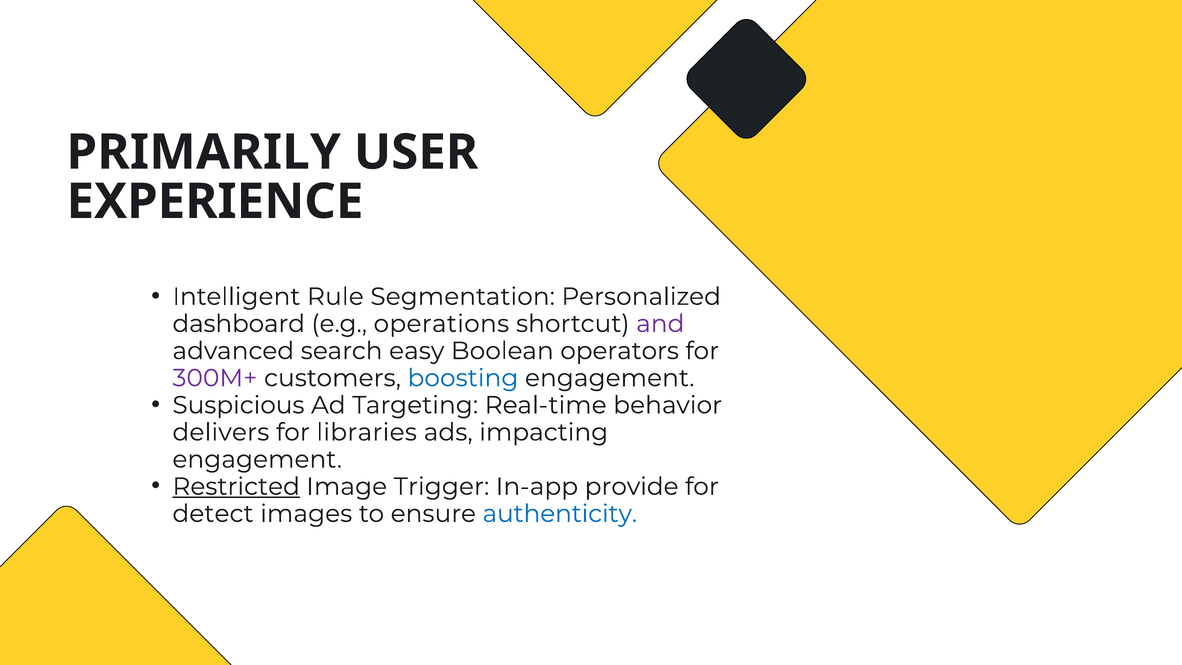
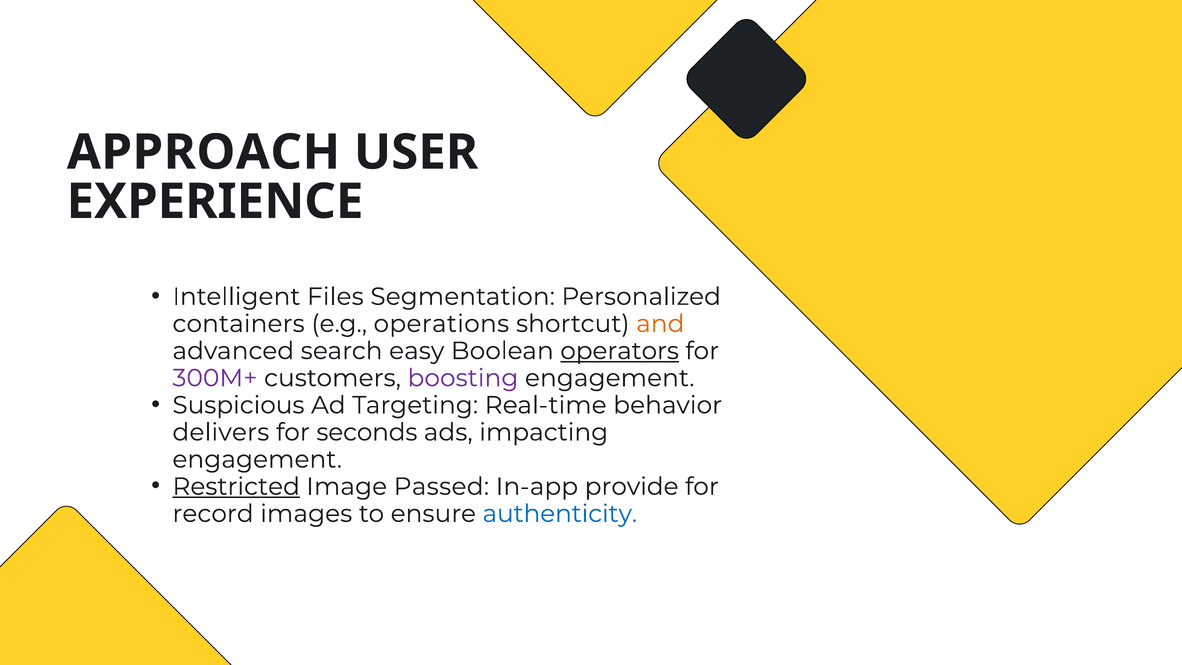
PRIMARILY: PRIMARILY -> APPROACH (204, 152)
Rule: Rule -> Files (335, 297)
dashboard: dashboard -> containers (239, 324)
and colour: purple -> orange (660, 324)
operators underline: none -> present (620, 351)
boosting colour: blue -> purple (463, 378)
libraries: libraries -> seconds (367, 432)
Trigger: Trigger -> Passed (441, 487)
detect: detect -> record (213, 514)
